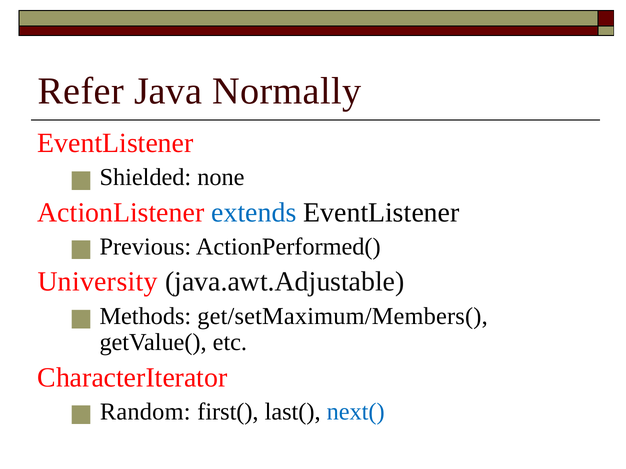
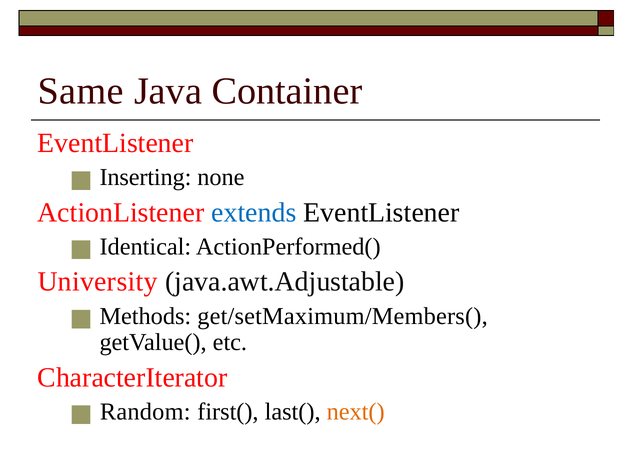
Refer: Refer -> Same (81, 91)
Normally: Normally -> Container (287, 91)
Shielded: Shielded -> Inserting (145, 178)
Previous: Previous -> Identical (145, 247)
next( colour: blue -> orange (356, 412)
